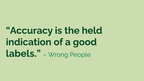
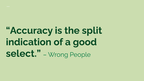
held: held -> split (92, 31)
labels: labels -> select (23, 54)
